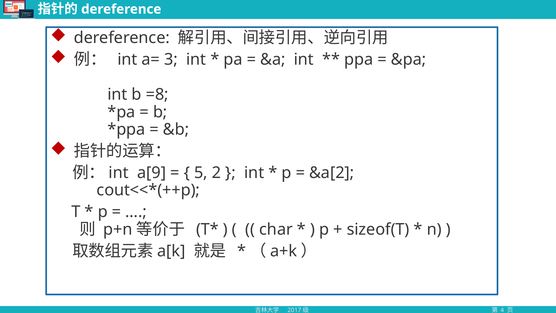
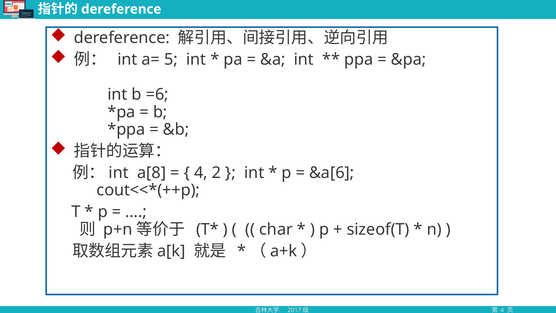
3: 3 -> 5 (171, 59)
=8: =8 -> =6 (157, 94)
a[9: a[9 -> a[8 (152, 173)
5: 5 -> 4 (201, 173)
&a[2: &a[2 -> &a[6 (332, 173)
